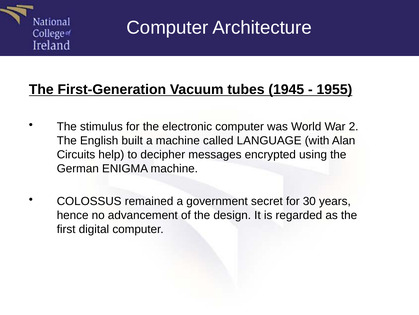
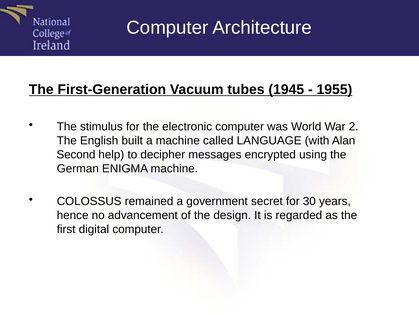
Circuits: Circuits -> Second (76, 154)
